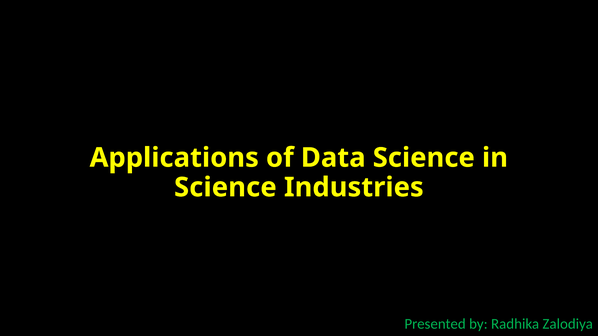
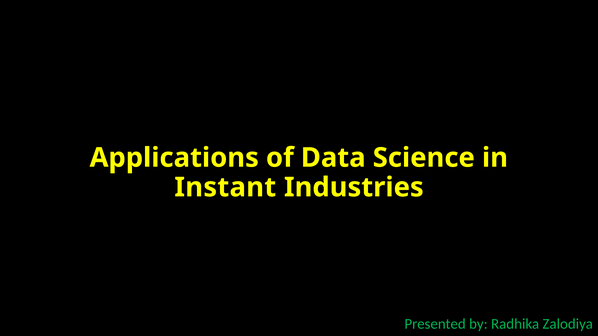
Science: Science -> Instant (225, 188)
